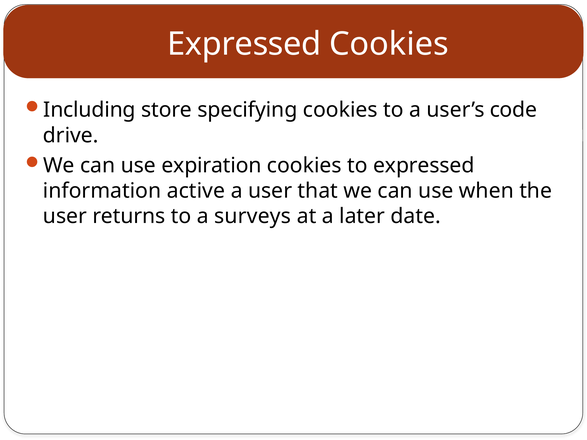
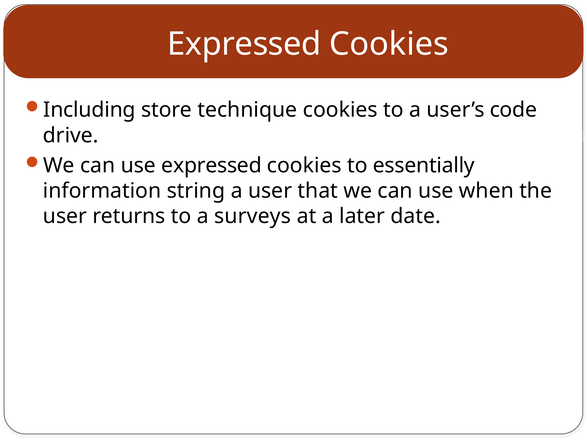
specifying: specifying -> technique (247, 110)
use expiration: expiration -> expressed (212, 166)
to expressed: expressed -> essentially (424, 166)
active: active -> string (196, 191)
